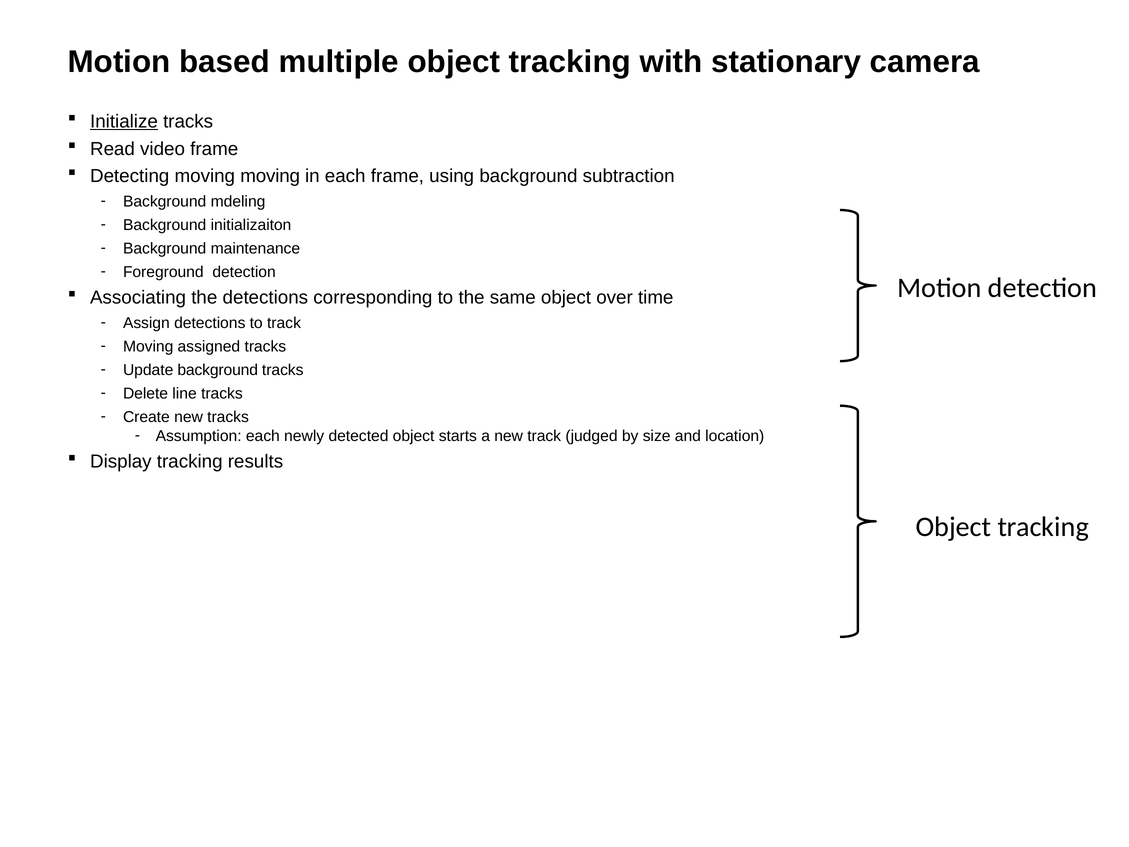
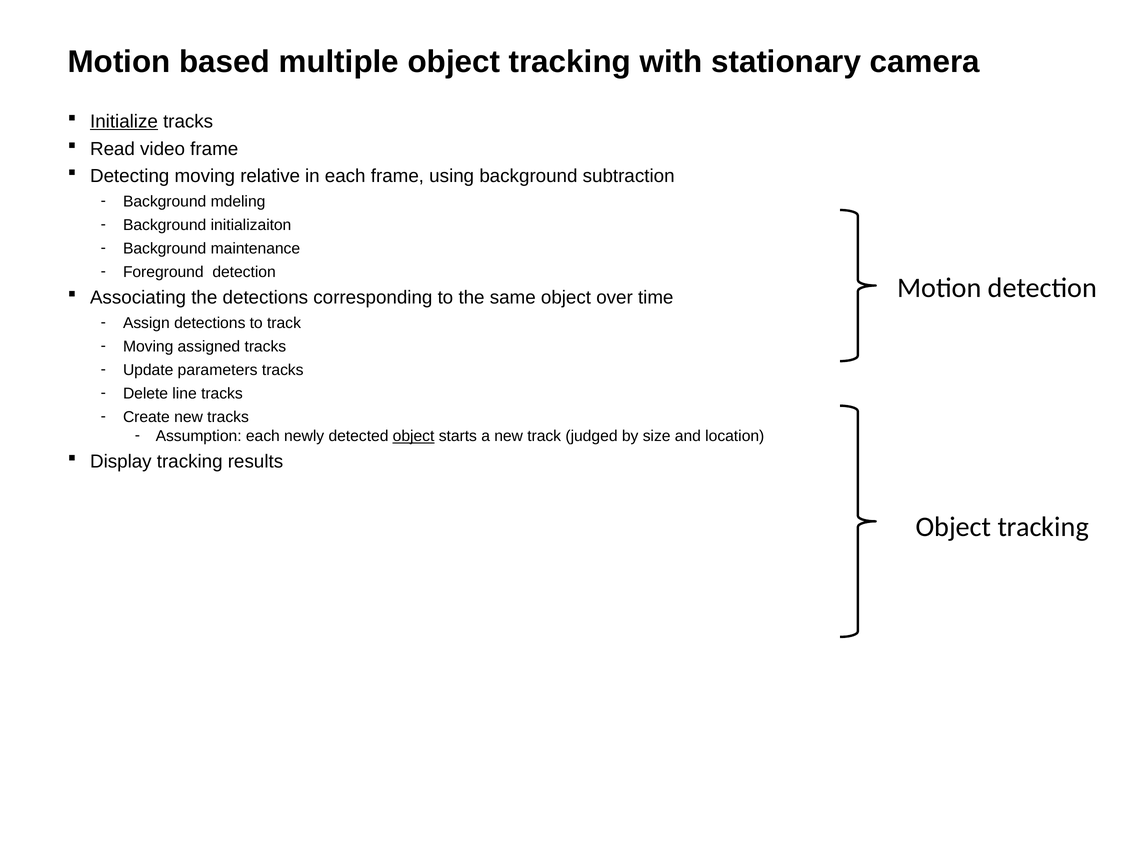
moving moving: moving -> relative (270, 176)
Update background: background -> parameters (218, 370)
object underline: none -> present (414, 436)
